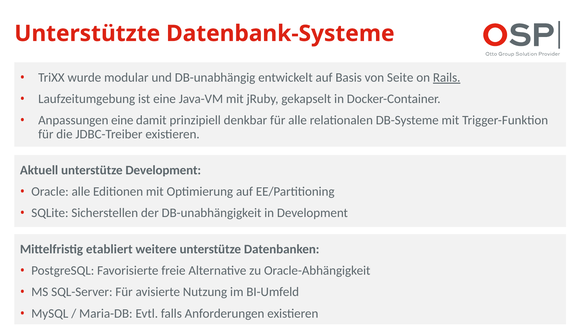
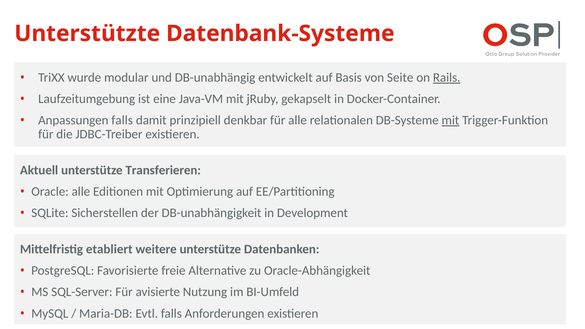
Anpassungen eine: eine -> falls (122, 120)
mit underline: none -> present (450, 120)
unterstütze Development: Development -> Transferieren (163, 170)
